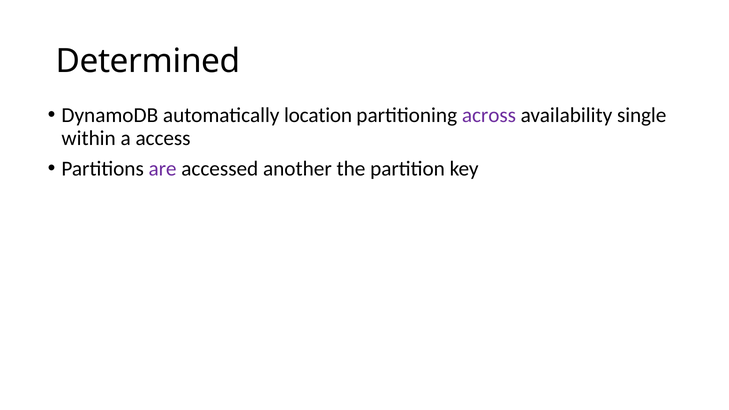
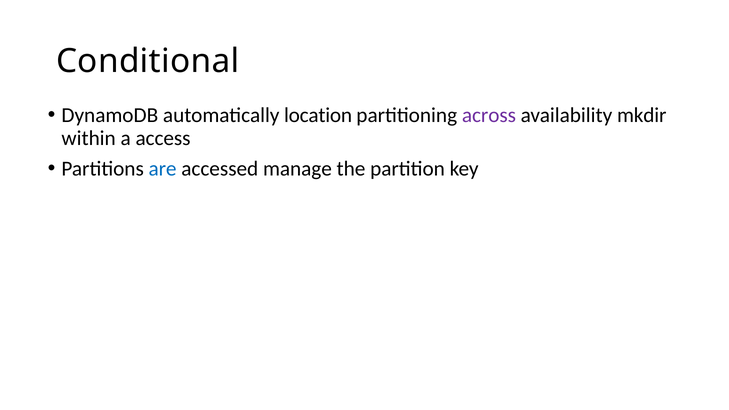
Determined: Determined -> Conditional (148, 61)
single: single -> mkdir (642, 115)
are colour: purple -> blue (163, 169)
another: another -> manage (297, 169)
